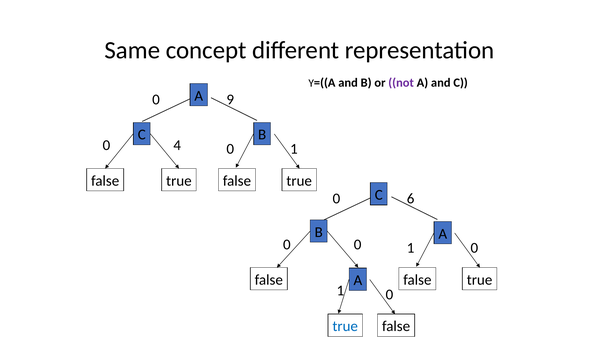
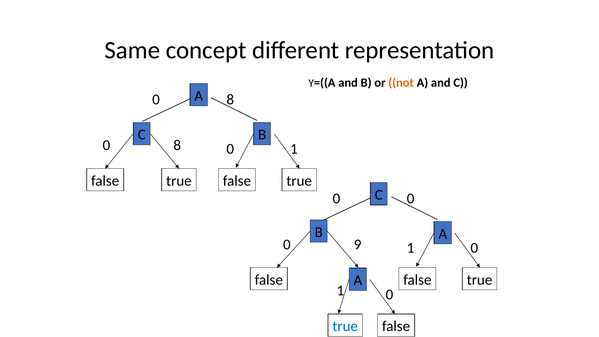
not colour: purple -> orange (401, 83)
A 9: 9 -> 8 (230, 99)
0 4: 4 -> 8 (177, 145)
C 6: 6 -> 0 (411, 198)
0: 0 -> 9 (358, 244)
